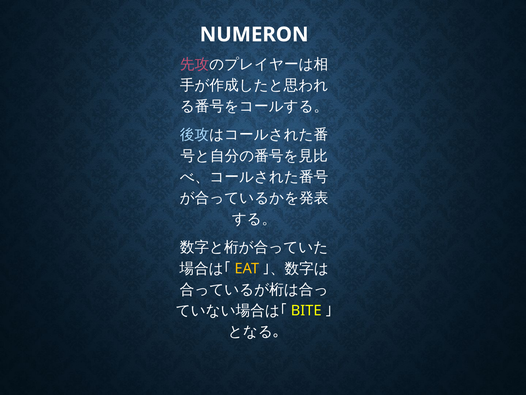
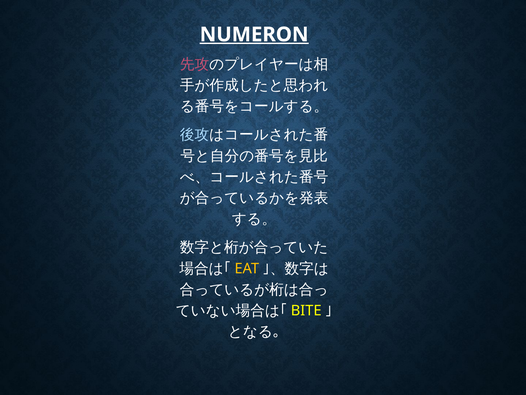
NUMERON underline: none -> present (254, 34)
